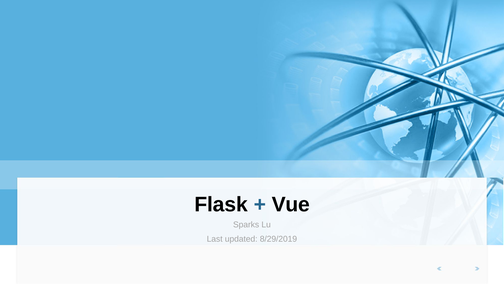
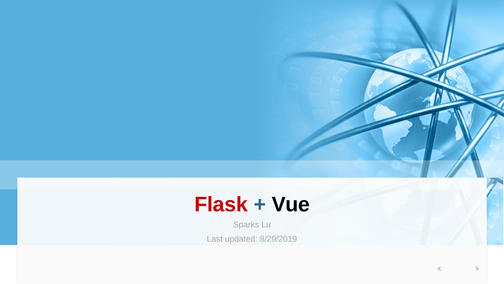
Flask colour: black -> red (221, 204)
